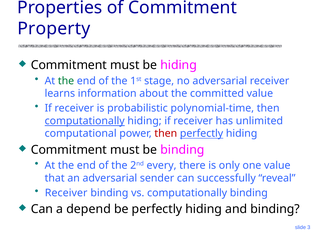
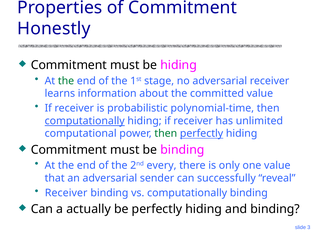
Property: Property -> Honestly (54, 29)
then colour: red -> green (166, 133)
depend: depend -> actually (89, 209)
